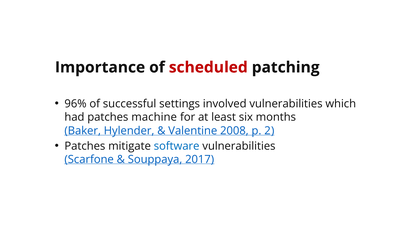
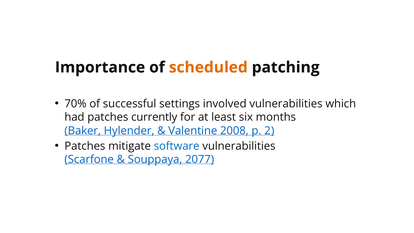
scheduled colour: red -> orange (208, 67)
96%: 96% -> 70% (76, 104)
machine: machine -> currently (154, 117)
2017: 2017 -> 2077 (200, 159)
